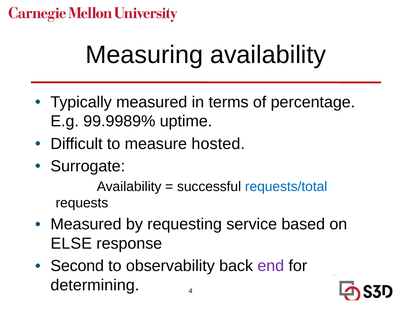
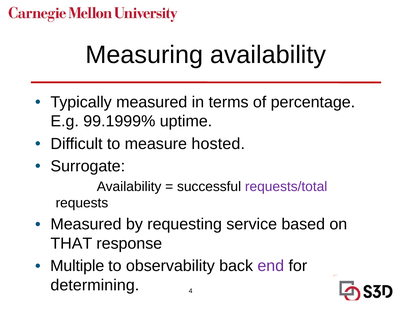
99.9989%: 99.9989% -> 99.1999% (119, 121)
requests/total colour: blue -> purple (286, 187)
ELSE: ELSE -> THAT (71, 244)
Second: Second -> Multiple (77, 266)
